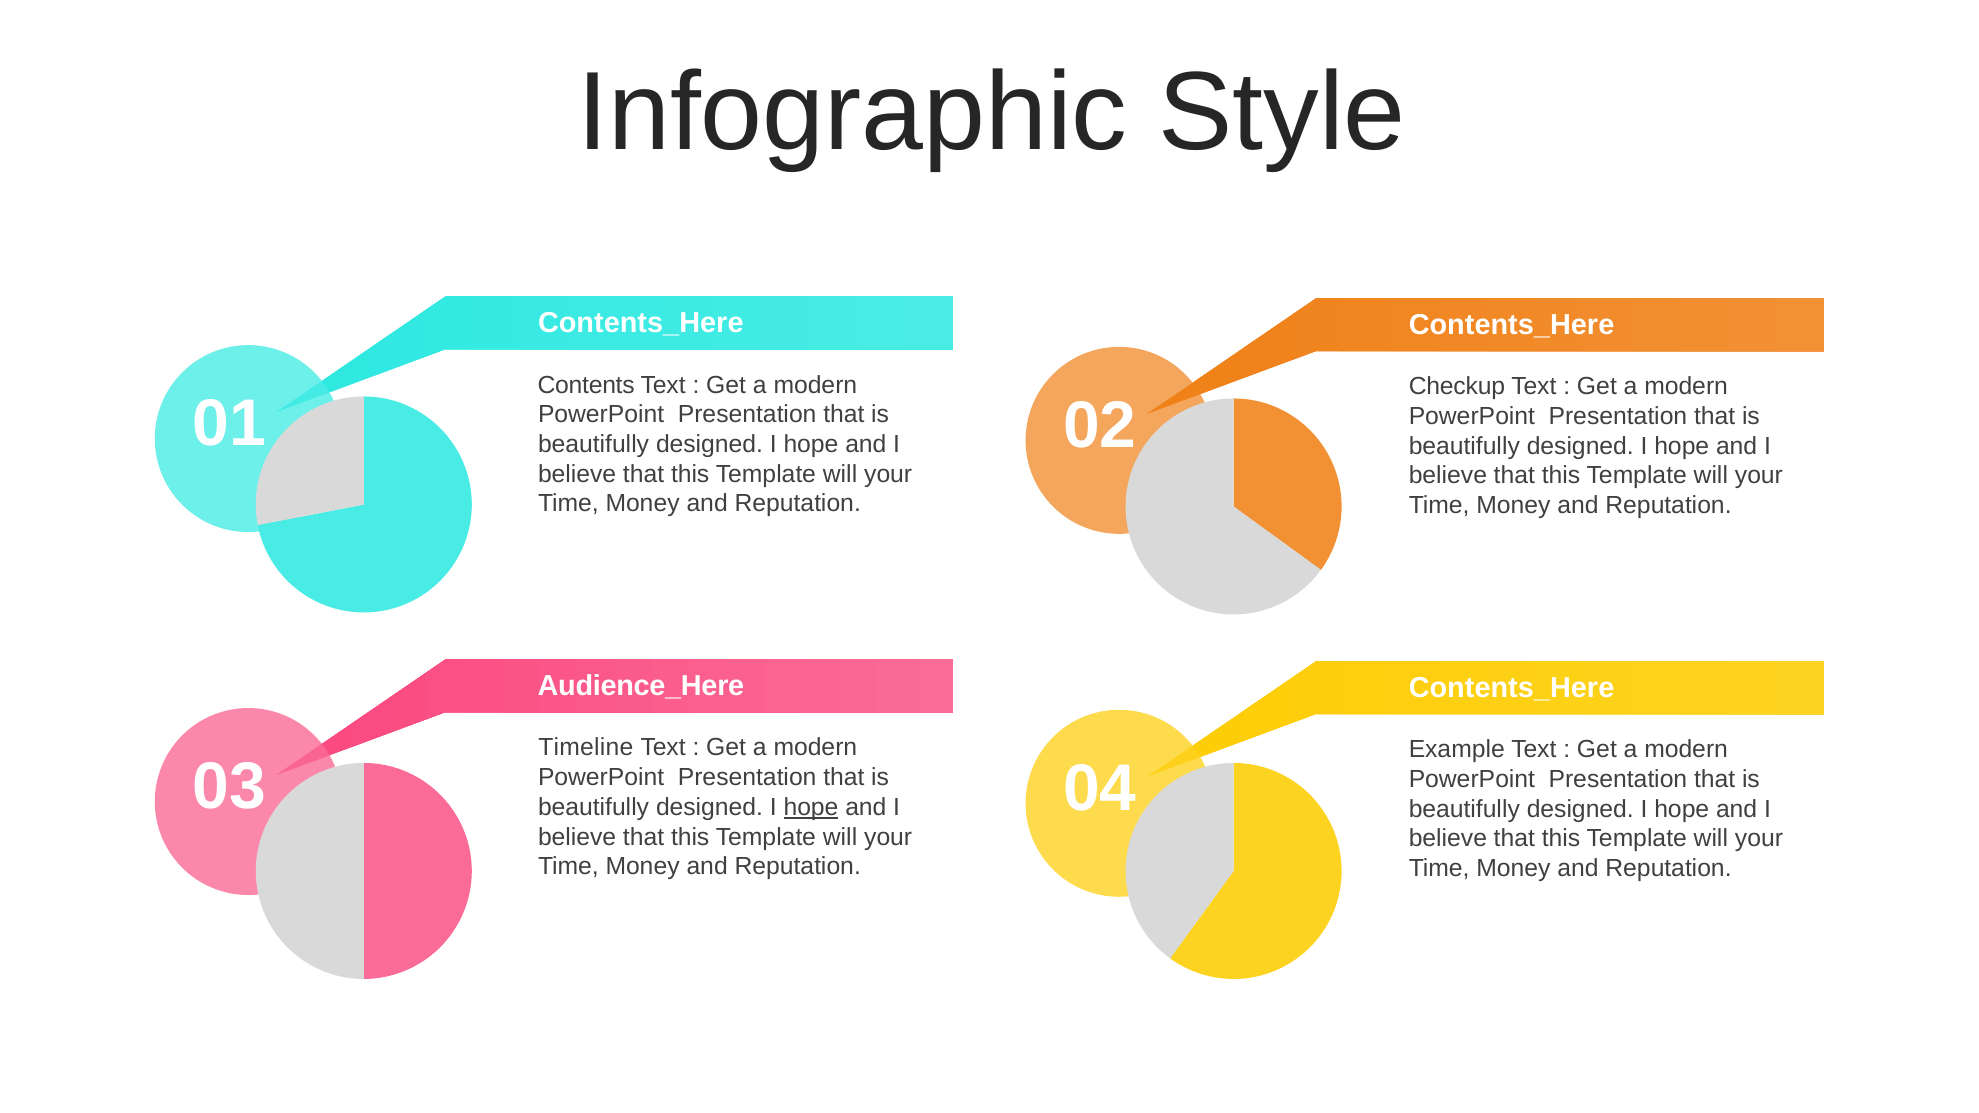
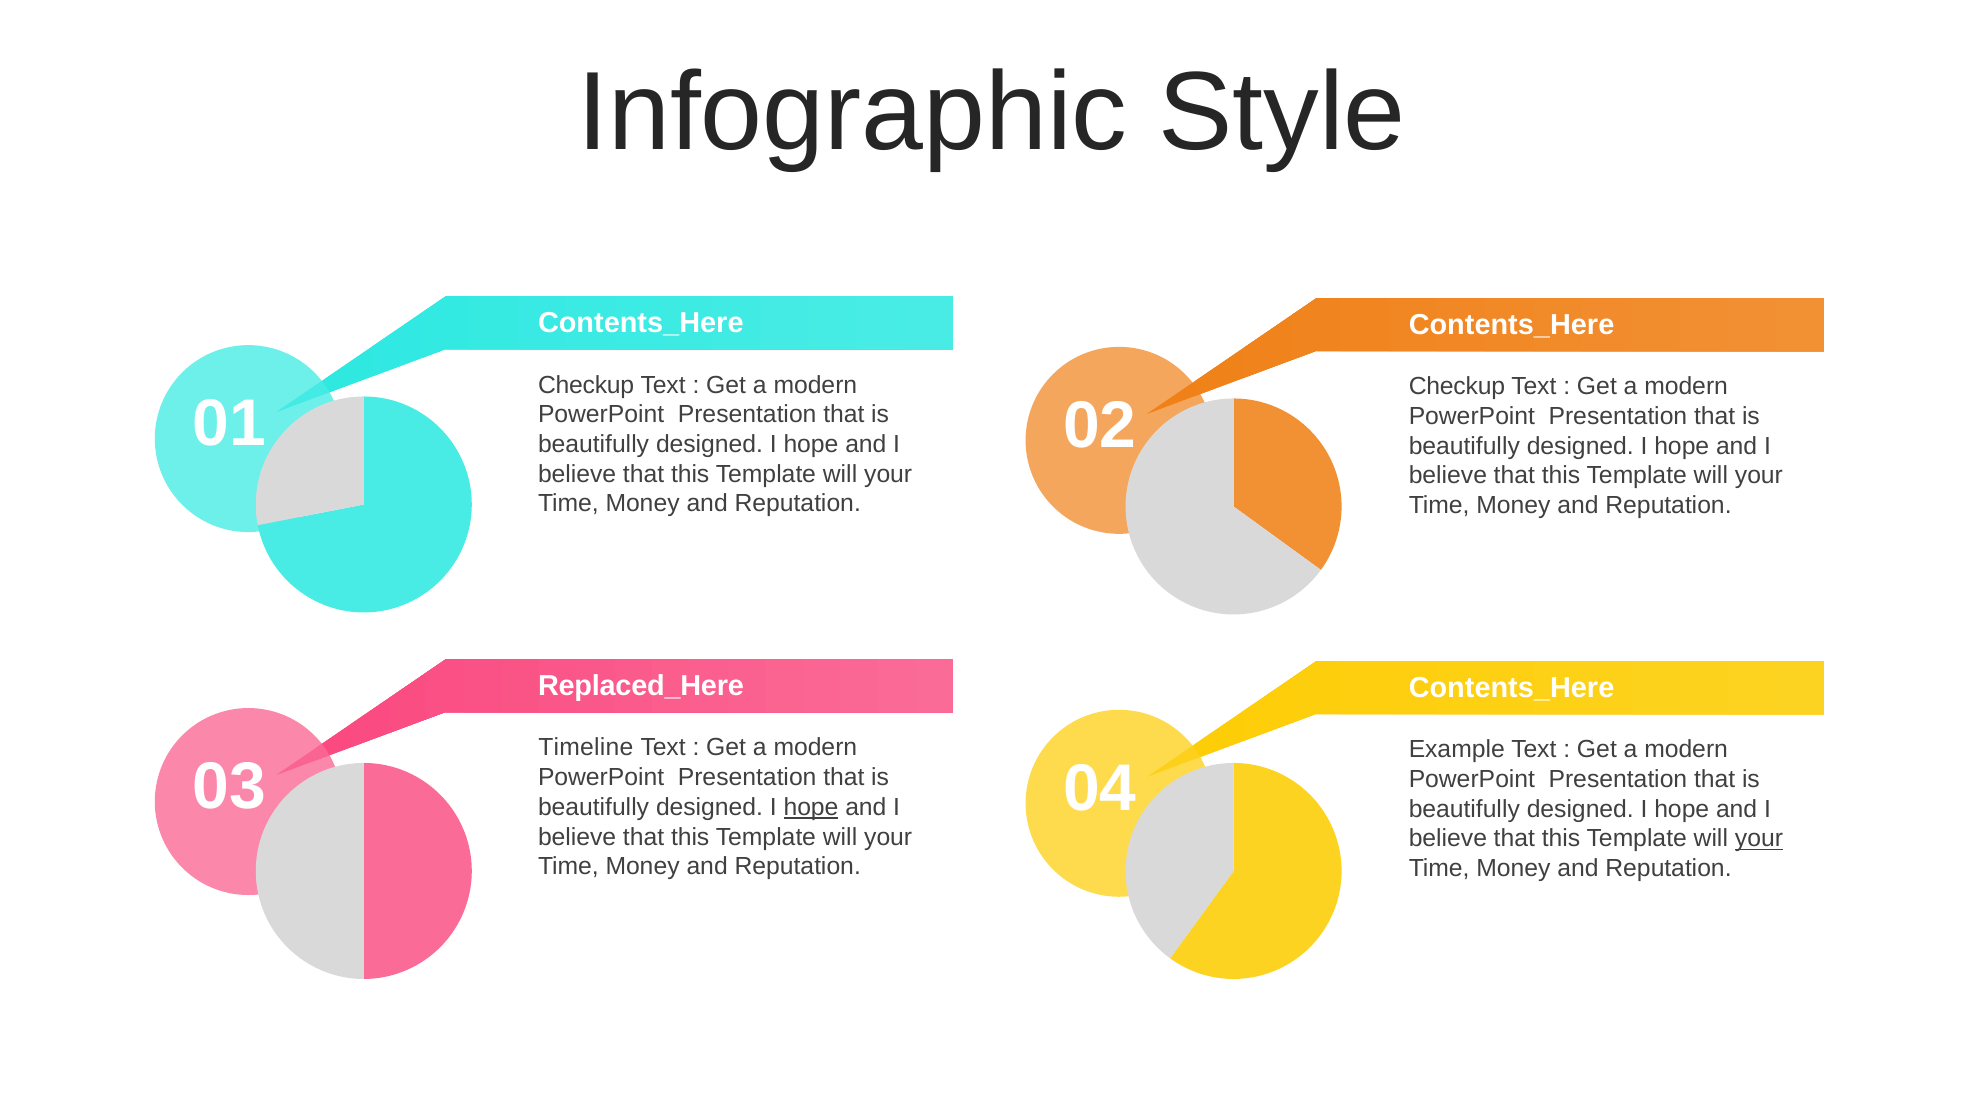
Contents: Contents -> Checkup (586, 385)
Audience_Here: Audience_Here -> Replaced_Here (641, 686)
your underline: none -> present (1759, 839)
